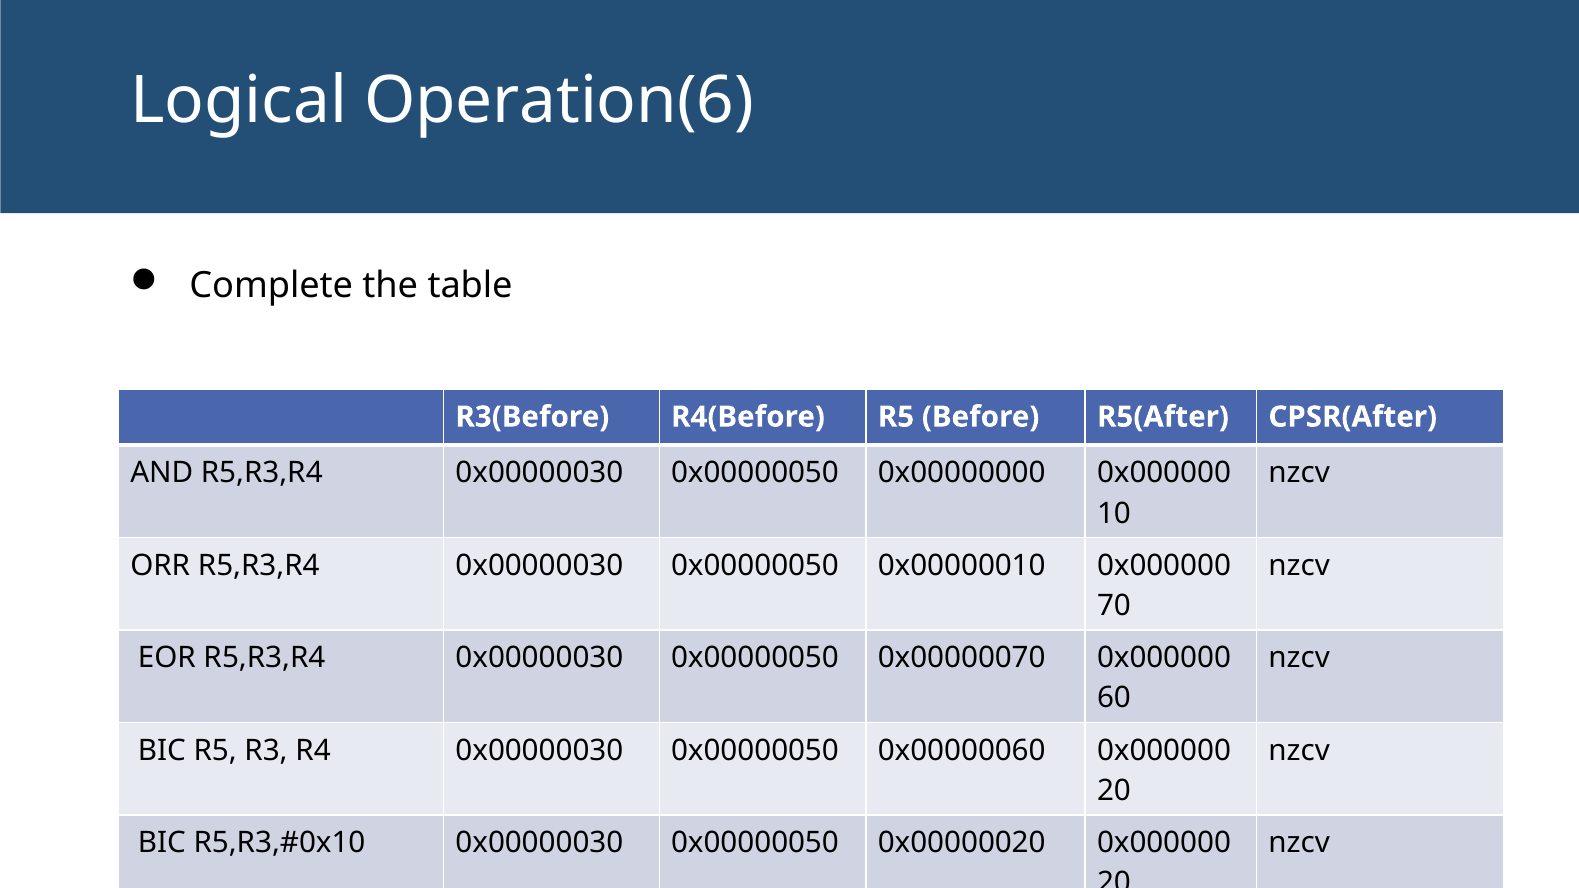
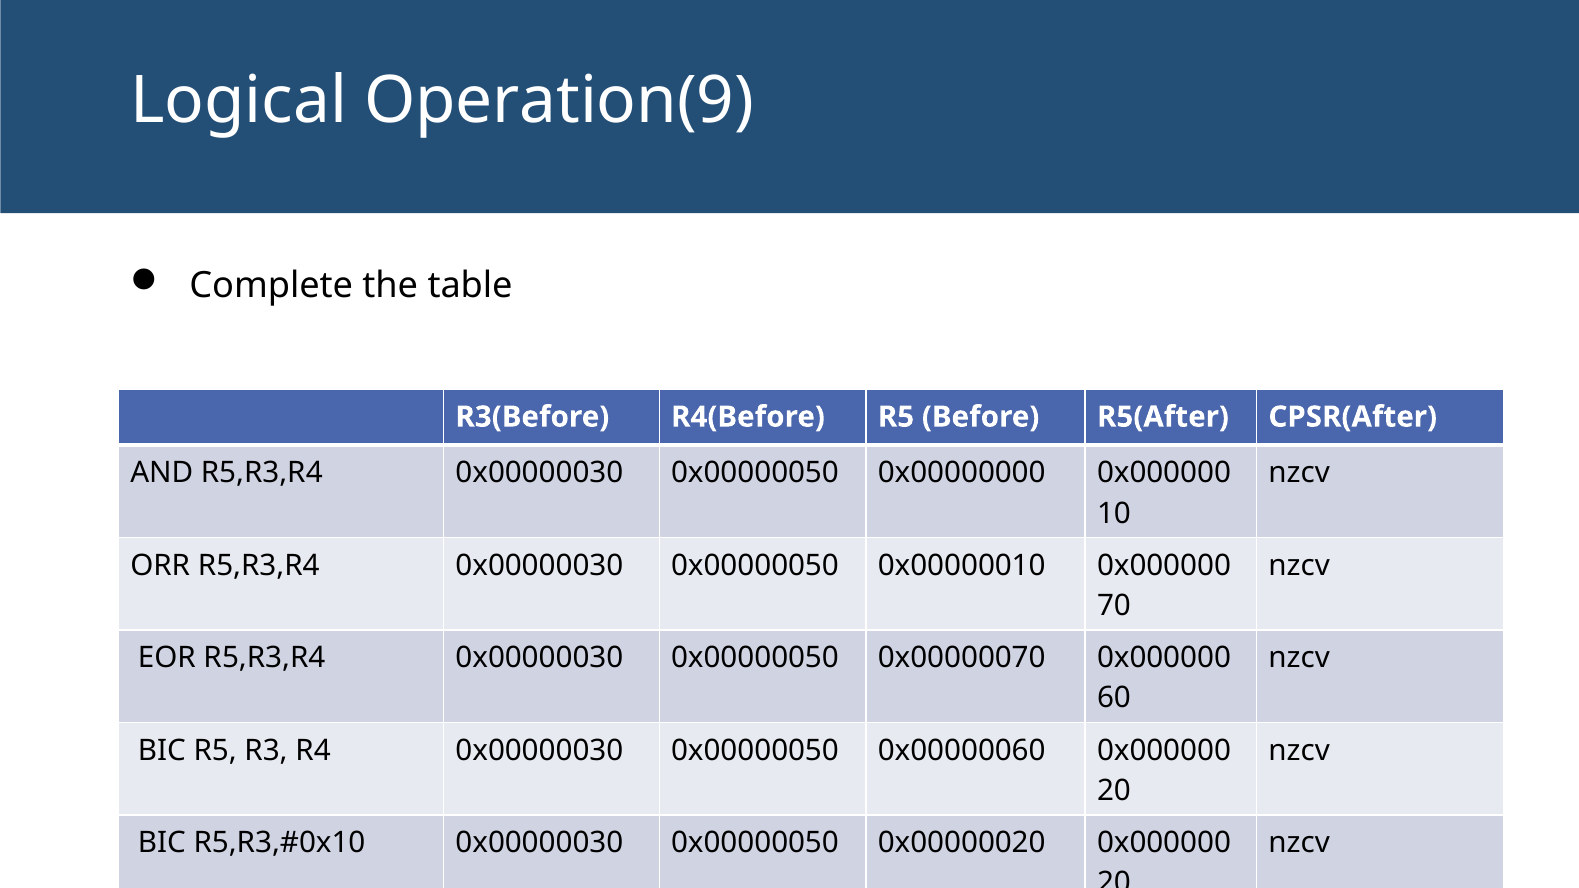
Operation(6: Operation(6 -> Operation(9 (559, 101)
